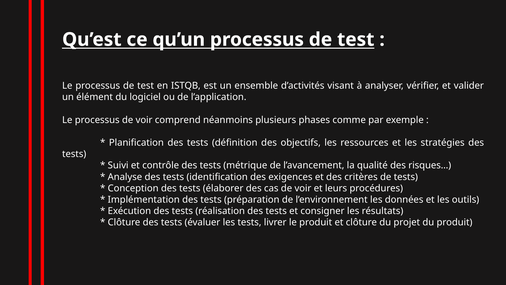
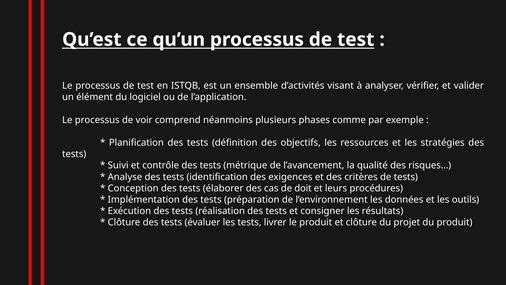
cas de voir: voir -> doit (303, 188)
